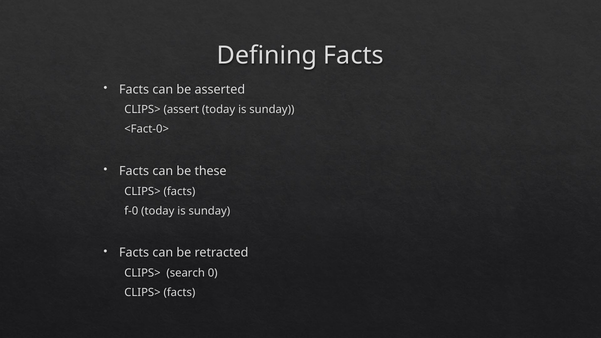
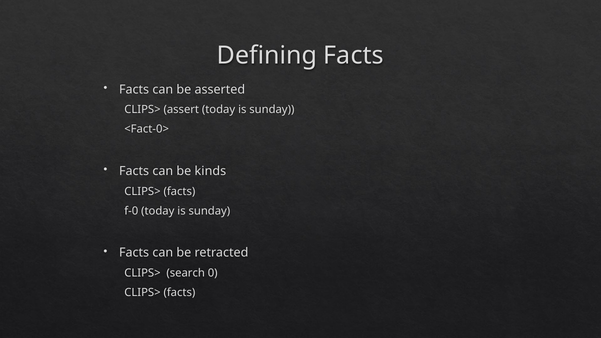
these: these -> kinds (210, 171)
